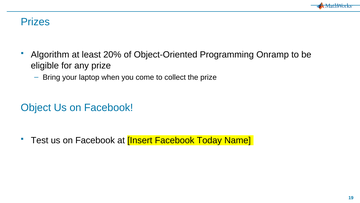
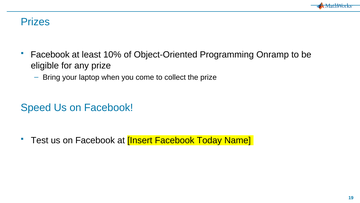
Algorithm: Algorithm -> Facebook (50, 55)
20%: 20% -> 10% (112, 55)
Object: Object -> Speed (36, 107)
